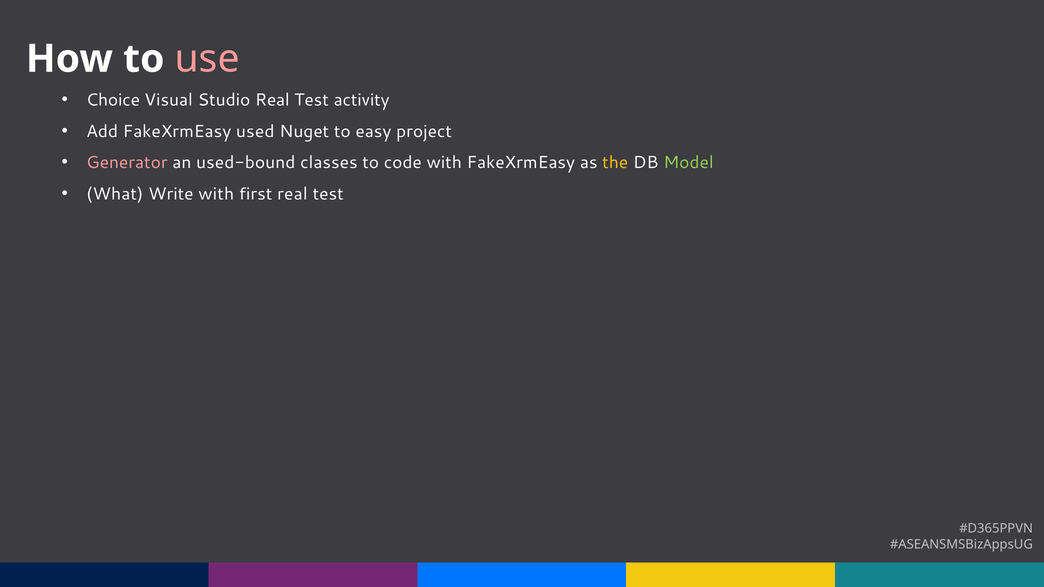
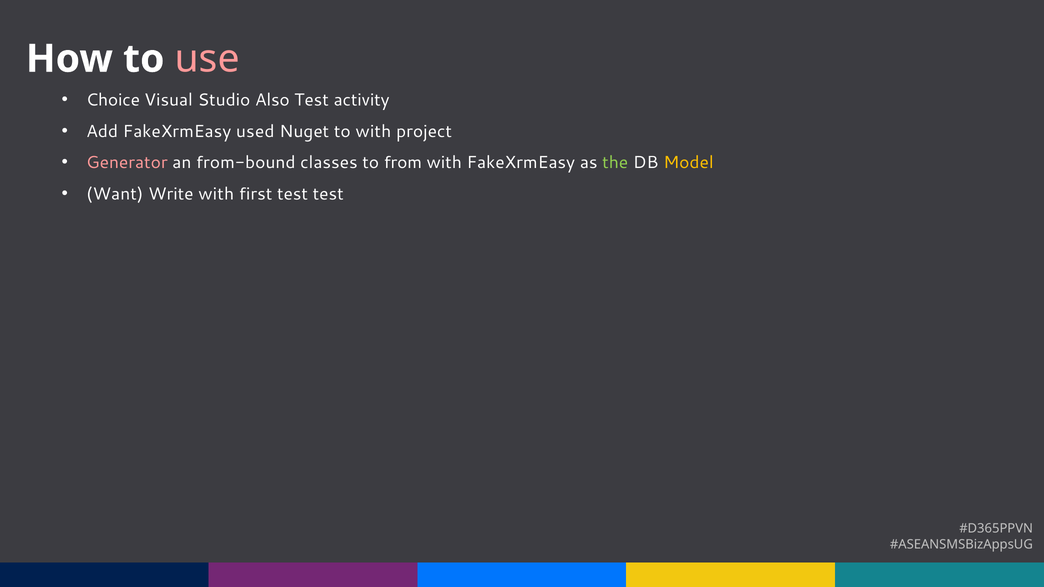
Studio Real: Real -> Also (272, 100)
to easy: easy -> with (373, 132)
used-bound: used-bound -> from-bound (246, 163)
code: code -> from (403, 163)
the colour: yellow -> light green (615, 163)
Model colour: light green -> yellow (688, 163)
What: What -> Want (115, 194)
first real: real -> test (293, 194)
